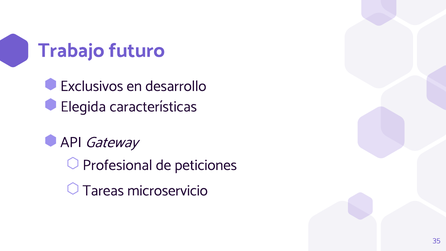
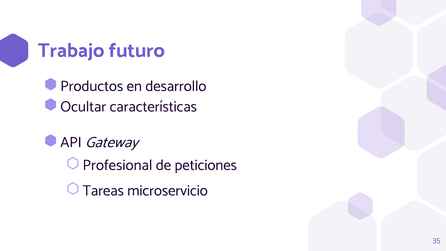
Exclusivos: Exclusivos -> Productos (92, 86)
Elegida: Elegida -> Ocultar (83, 106)
